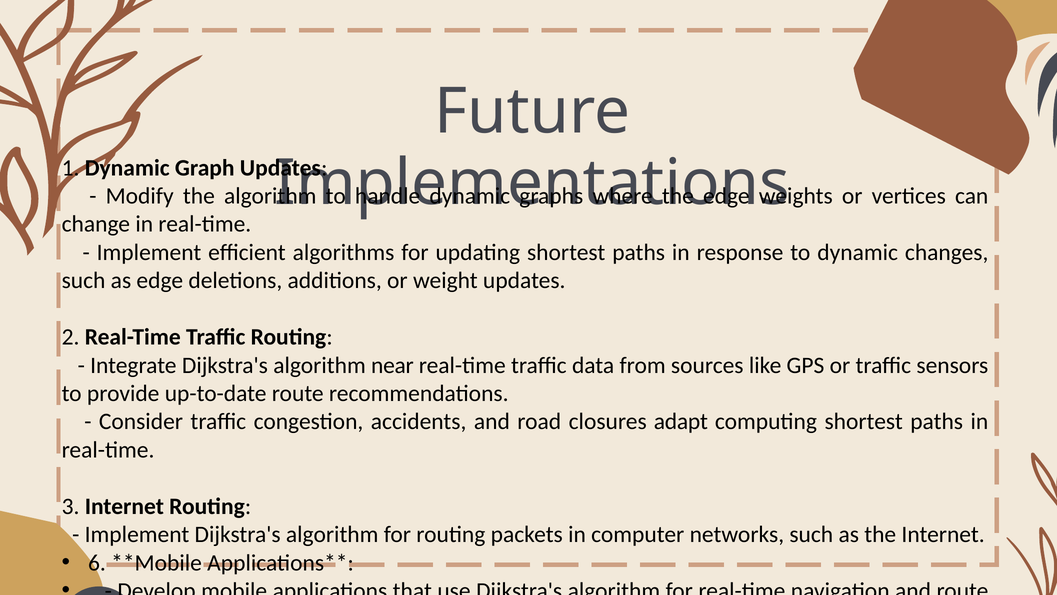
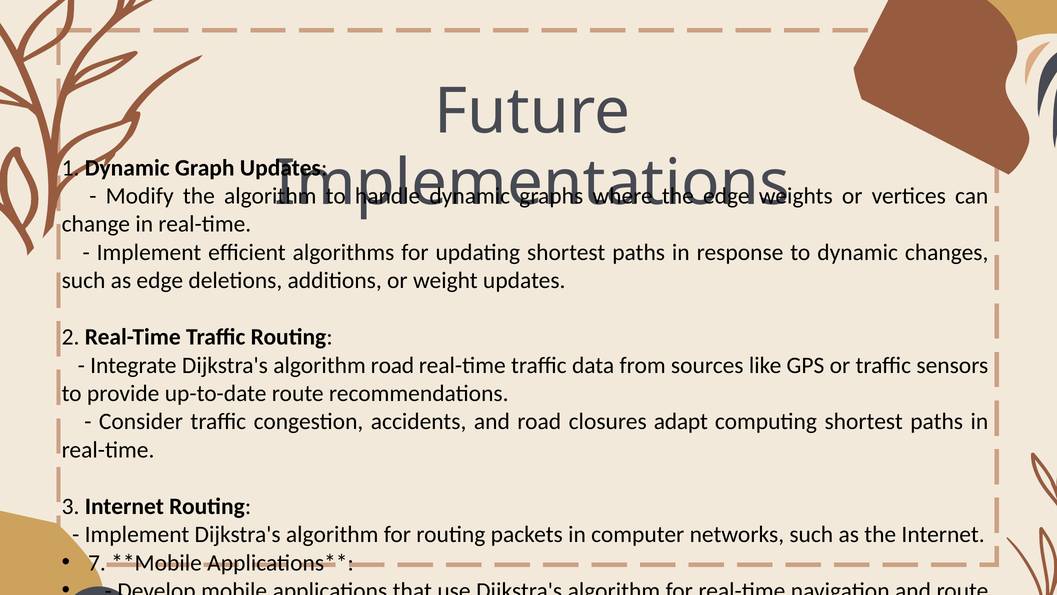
algorithm near: near -> road (392, 365)
6: 6 -> 7 (97, 562)
